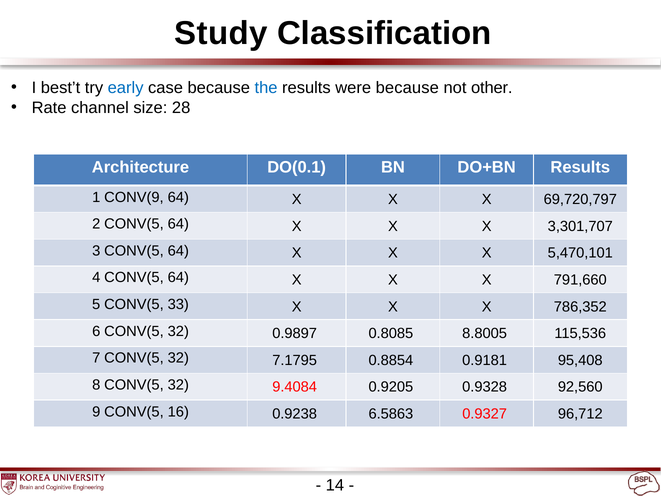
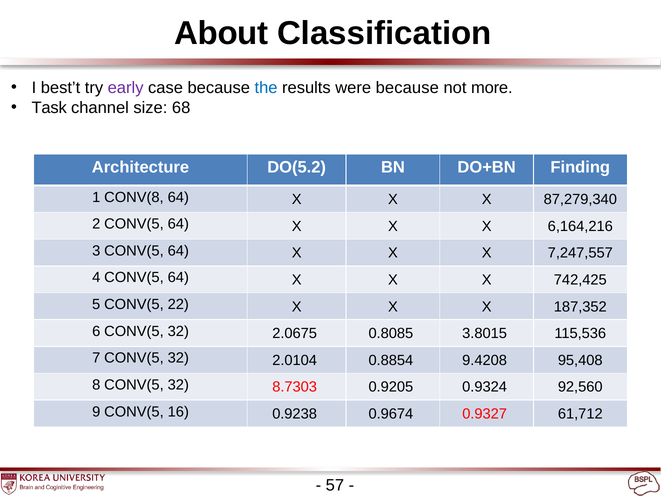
Study: Study -> About (221, 33)
early colour: blue -> purple (126, 88)
other: other -> more (492, 88)
Rate: Rate -> Task (49, 108)
28: 28 -> 68 (181, 108)
DO(0.1: DO(0.1 -> DO(5.2 (297, 167)
DO+BN Results: Results -> Finding (580, 167)
CONV(9: CONV(9 -> CONV(8 (134, 197)
69,720,797: 69,720,797 -> 87,279,340 (580, 199)
3,301,707: 3,301,707 -> 6,164,216 (580, 226)
5,470,101: 5,470,101 -> 7,247,557 (580, 253)
791,660: 791,660 -> 742,425 (580, 280)
33: 33 -> 22 (178, 304)
786,352: 786,352 -> 187,352 (580, 307)
0.9897: 0.9897 -> 2.0675 (295, 333)
8.8005: 8.8005 -> 3.8015 (485, 333)
7.1795: 7.1795 -> 2.0104 (295, 360)
0.9181: 0.9181 -> 9.4208 (485, 360)
9.4084: 9.4084 -> 8.7303 (295, 387)
0.9328: 0.9328 -> 0.9324 (485, 387)
6.5863: 6.5863 -> 0.9674 (391, 414)
96,712: 96,712 -> 61,712 (580, 414)
14: 14 -> 57 (335, 485)
